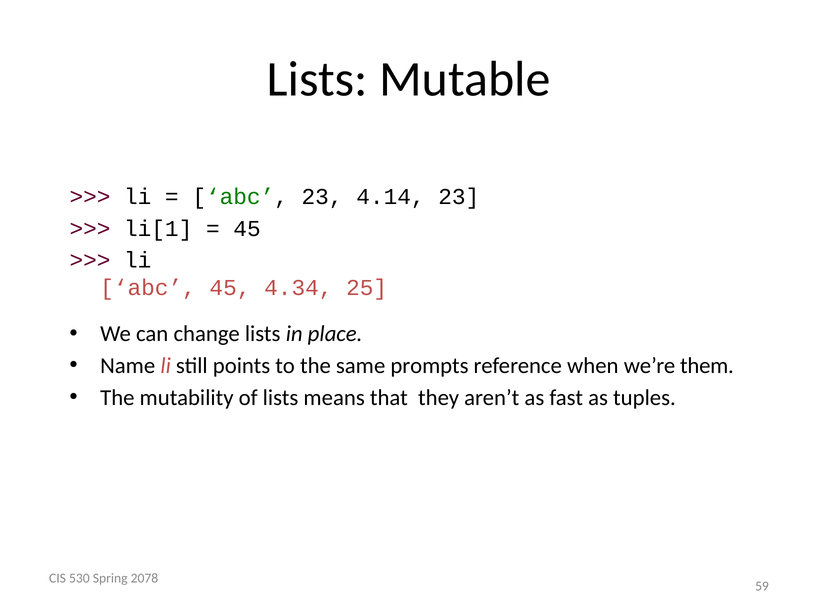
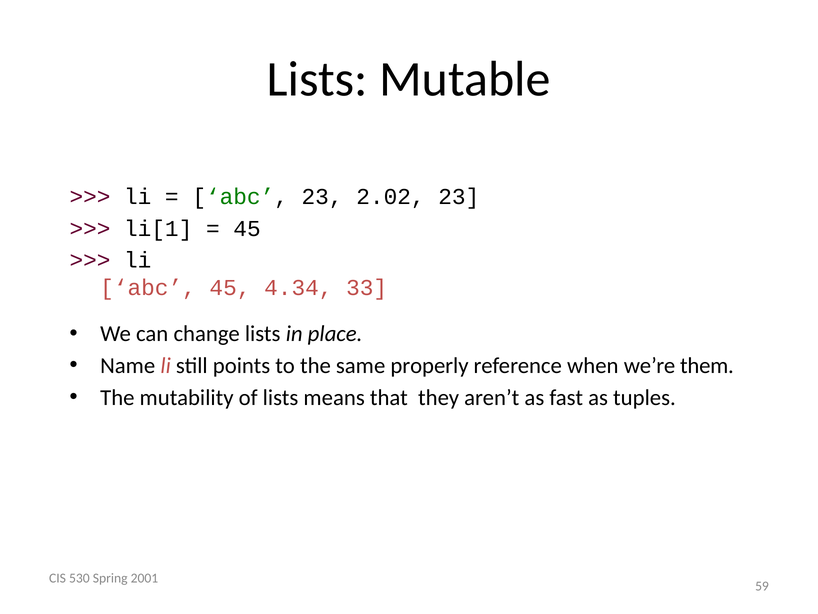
4.14: 4.14 -> 2.02 (390, 197)
25: 25 -> 33 (367, 287)
prompts: prompts -> properly (429, 365)
2078: 2078 -> 2001 (144, 578)
